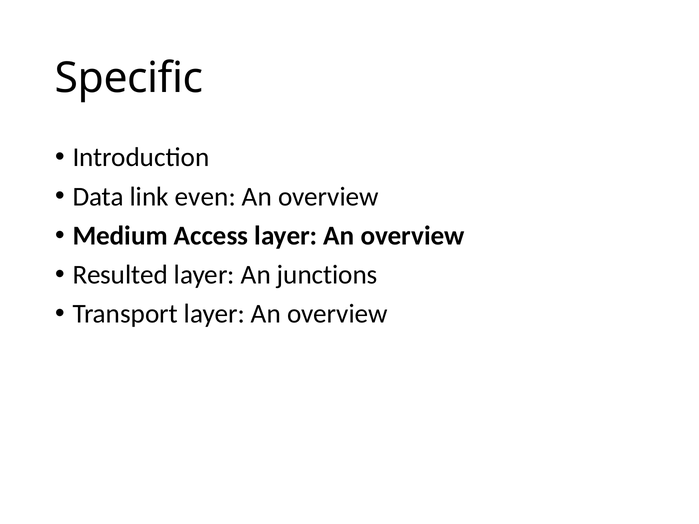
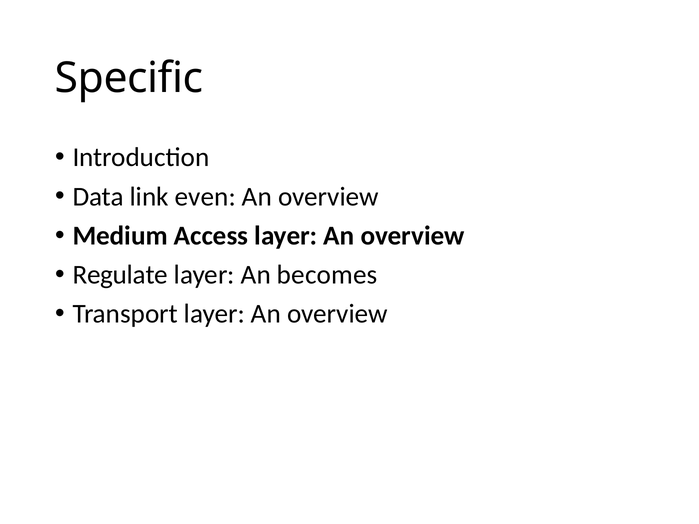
Resulted: Resulted -> Regulate (120, 275)
junctions: junctions -> becomes (327, 275)
